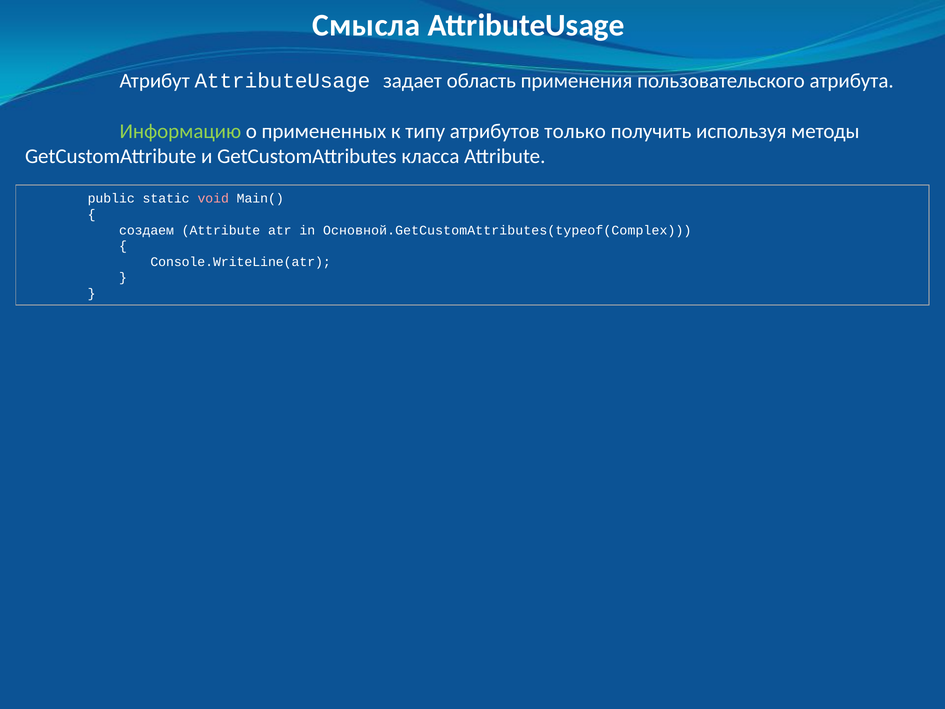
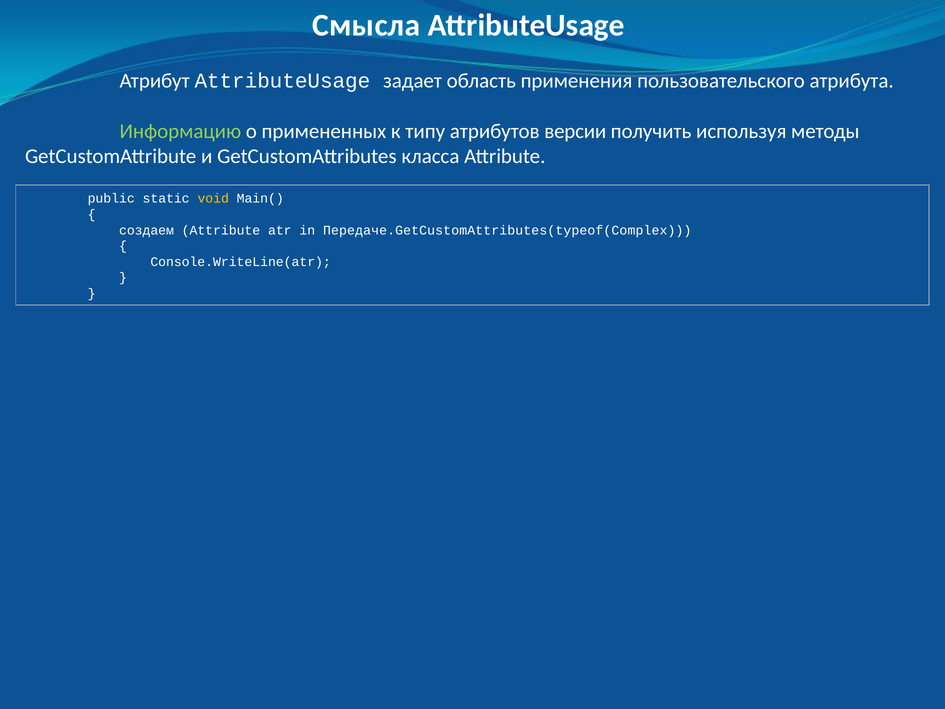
только: только -> версии (575, 131)
void colour: pink -> yellow (213, 199)
Основной.GetCustomAttributes(typeof(Complex: Основной.GetCustomAttributes(typeof(Complex -> Передаче.GetCustomAttributes(typeof(Complex (507, 230)
